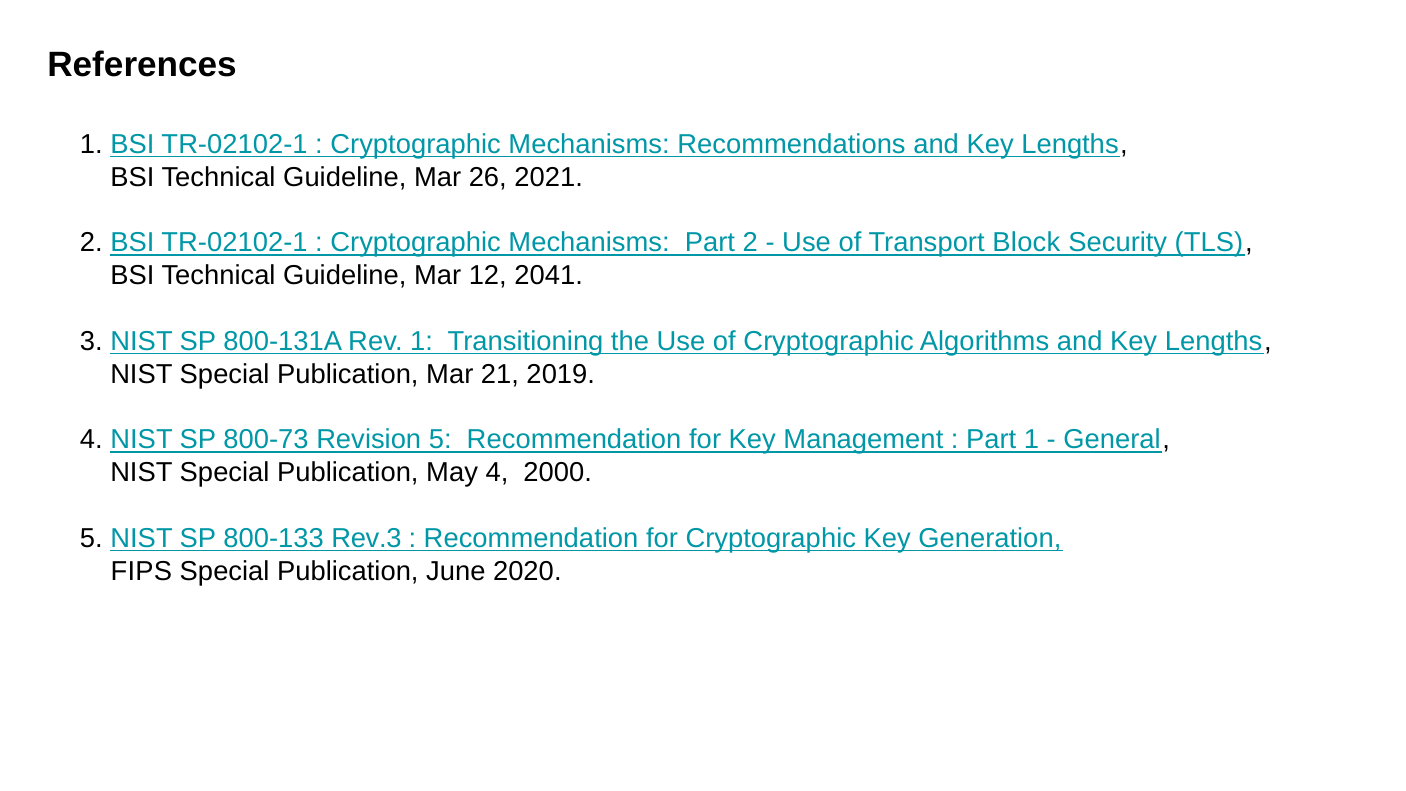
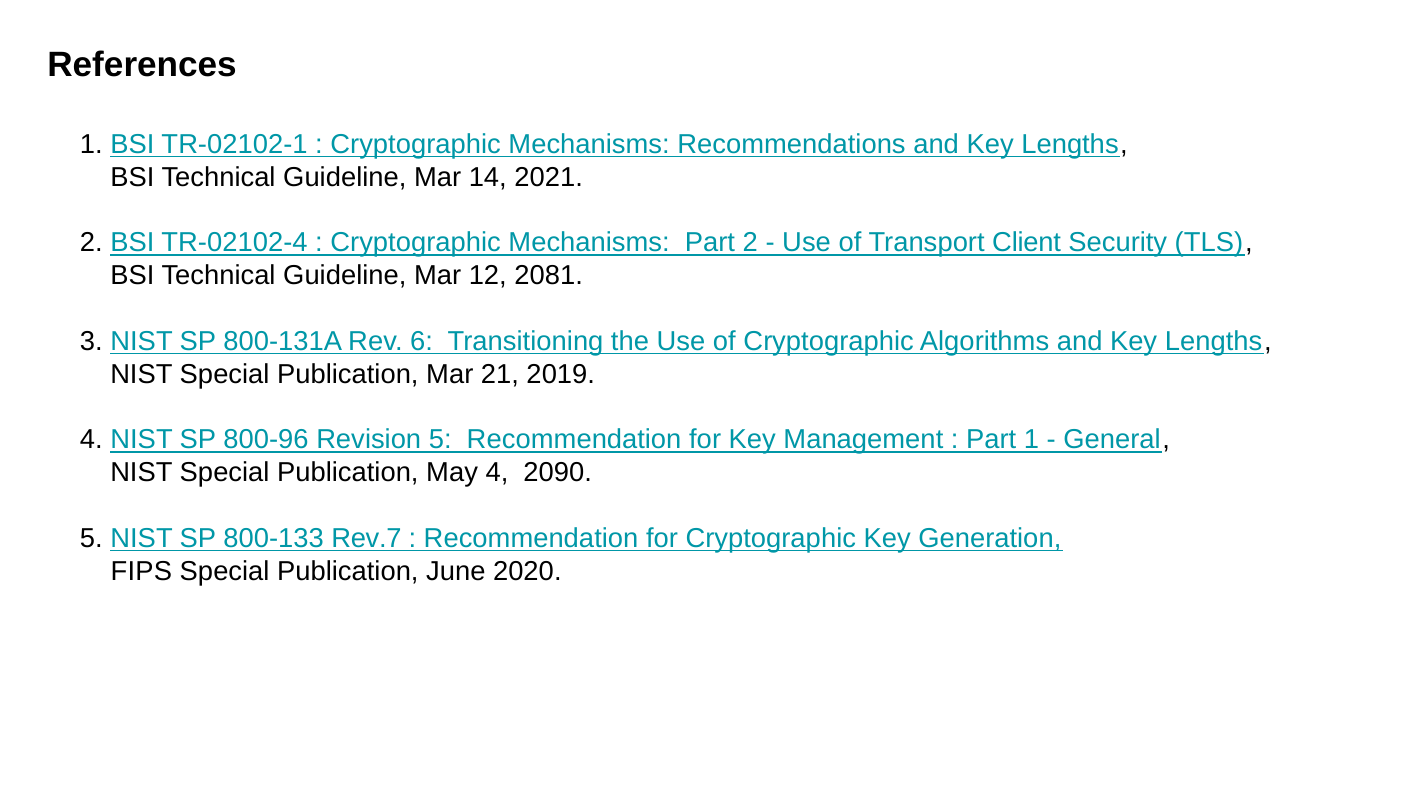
26: 26 -> 14 (488, 177)
2 BSI TR-02102-1: TR-02102-1 -> TR-02102-4 (235, 243)
Block: Block -> Client (1027, 243)
2041: 2041 -> 2081 (549, 276)
Rev 1: 1 -> 6 (422, 341)
800-73: 800-73 -> 800-96 (266, 440)
2000: 2000 -> 2090 (558, 473)
Rev.3: Rev.3 -> Rev.7 (366, 538)
